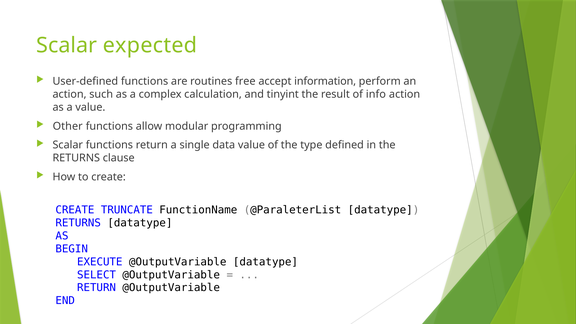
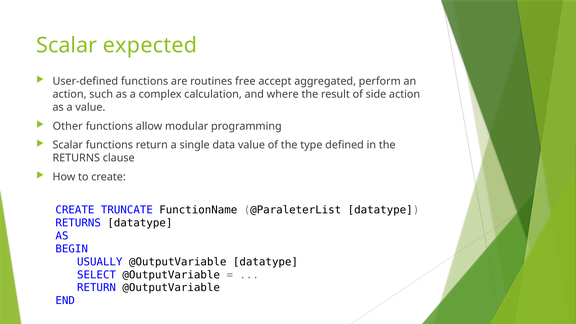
information: information -> aggregated (325, 81)
tinyint: tinyint -> where (283, 94)
info: info -> side (376, 94)
EXECUTE: EXECUTE -> USUALLY (100, 262)
